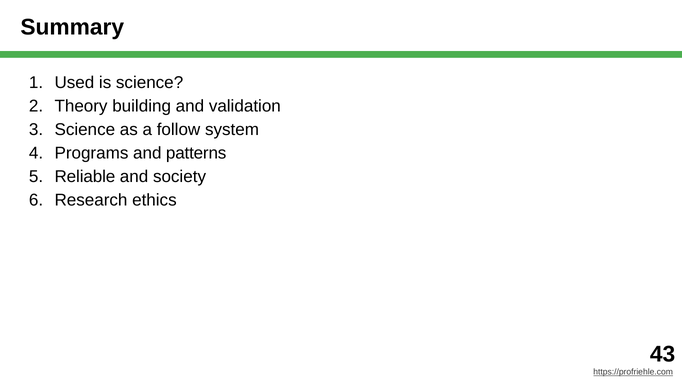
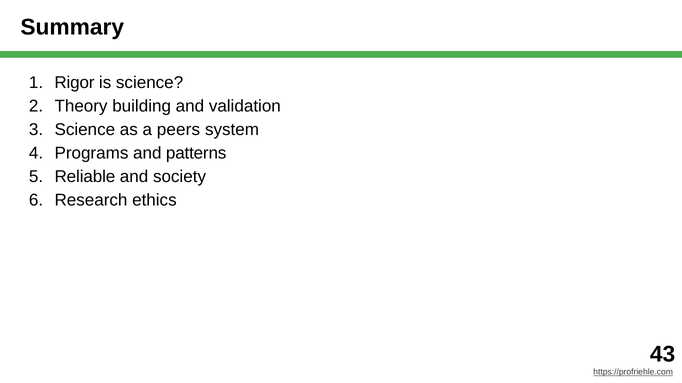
Used: Used -> Rigor (75, 83)
follow: follow -> peers (178, 130)
